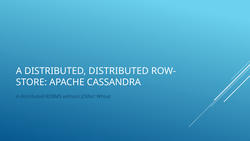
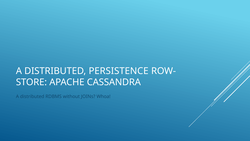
DISTRIBUTED DISTRIBUTED: DISTRIBUTED -> PERSISTENCE (119, 71)
